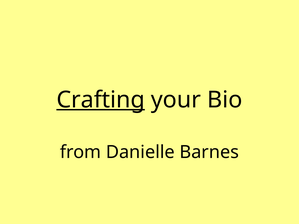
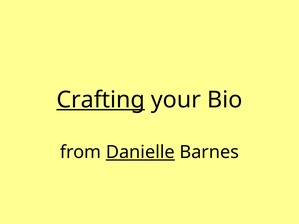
Danielle underline: none -> present (140, 152)
